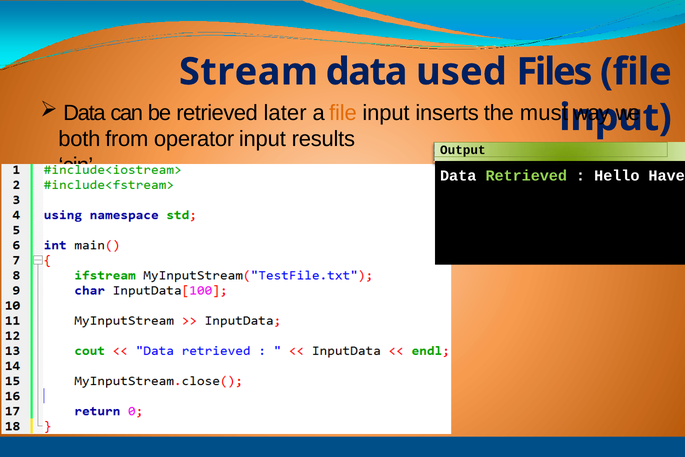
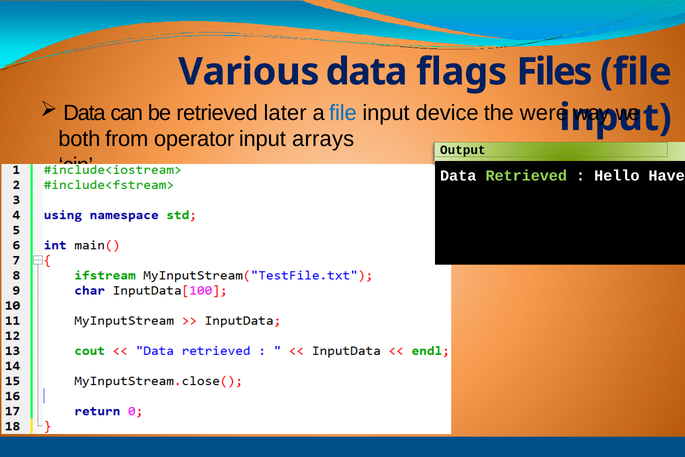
Stream: Stream -> Various (249, 72)
used: used -> flags (462, 72)
file colour: orange -> blue (343, 113)
inserts: inserts -> device (447, 113)
must: must -> were (544, 113)
results: results -> arrays (323, 139)
